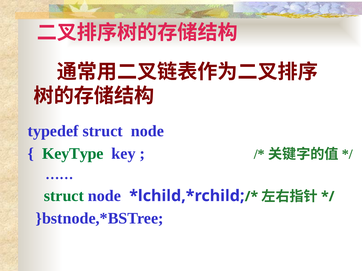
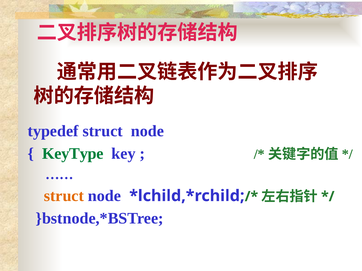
struct colour: green -> orange (64, 196)
